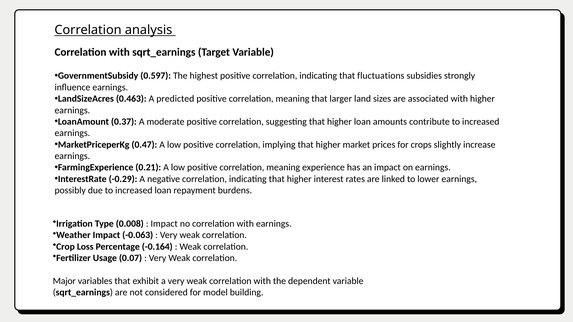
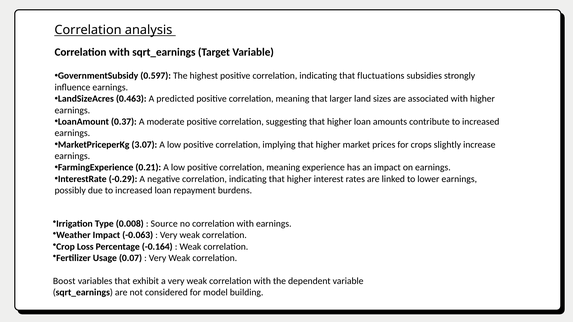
0.47: 0.47 -> 3.07 (144, 145)
Impact: Impact -> Source (164, 224)
Major: Major -> Boost (64, 281)
